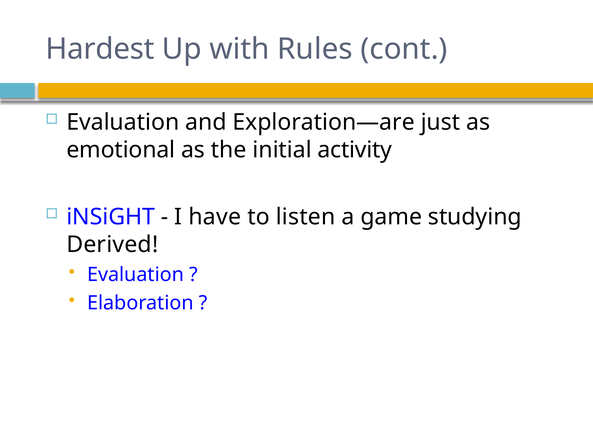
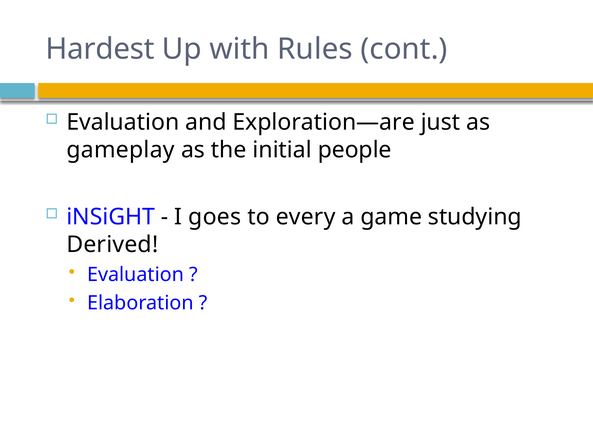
emotional: emotional -> gameplay (121, 150)
activity: activity -> people (355, 150)
have: have -> goes (215, 217)
listen: listen -> every (306, 217)
